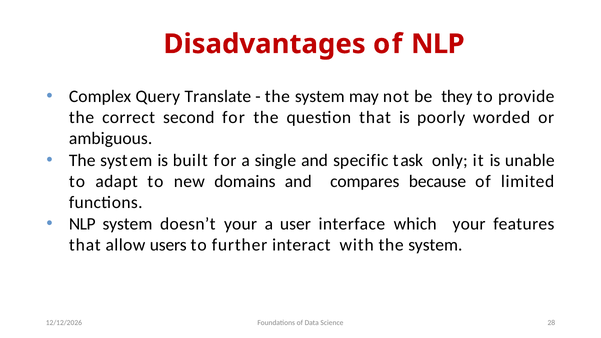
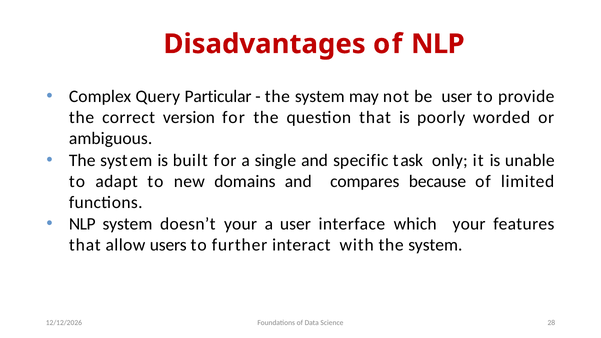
Translate: Translate -> Particular (218, 97)
be they: they -> user (457, 97)
second: second -> version (189, 118)
